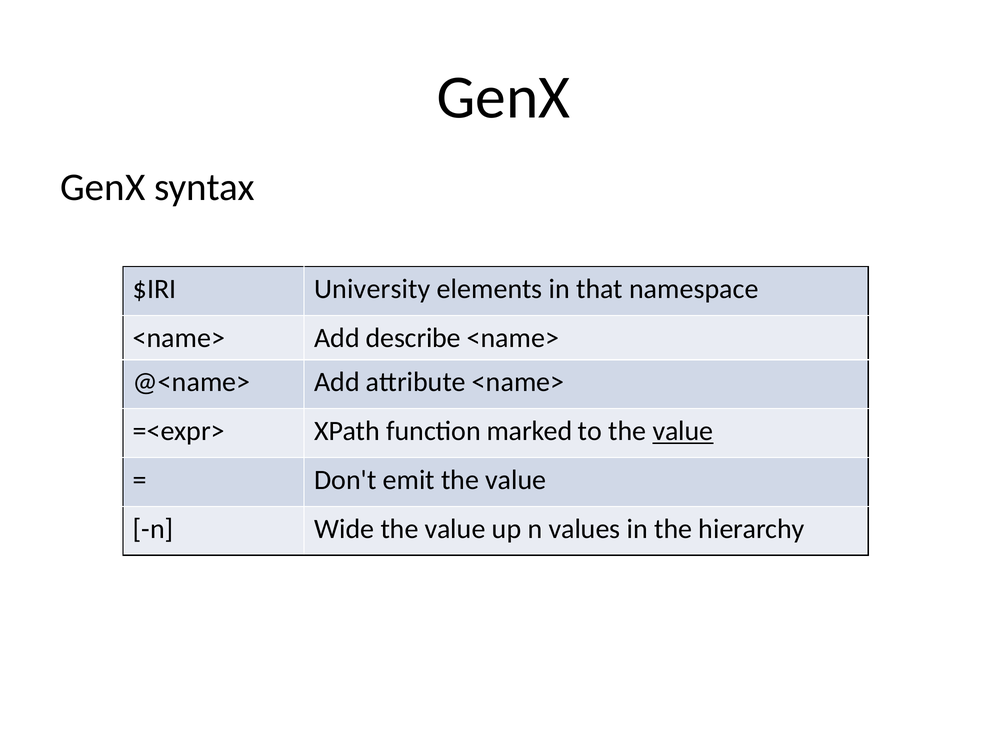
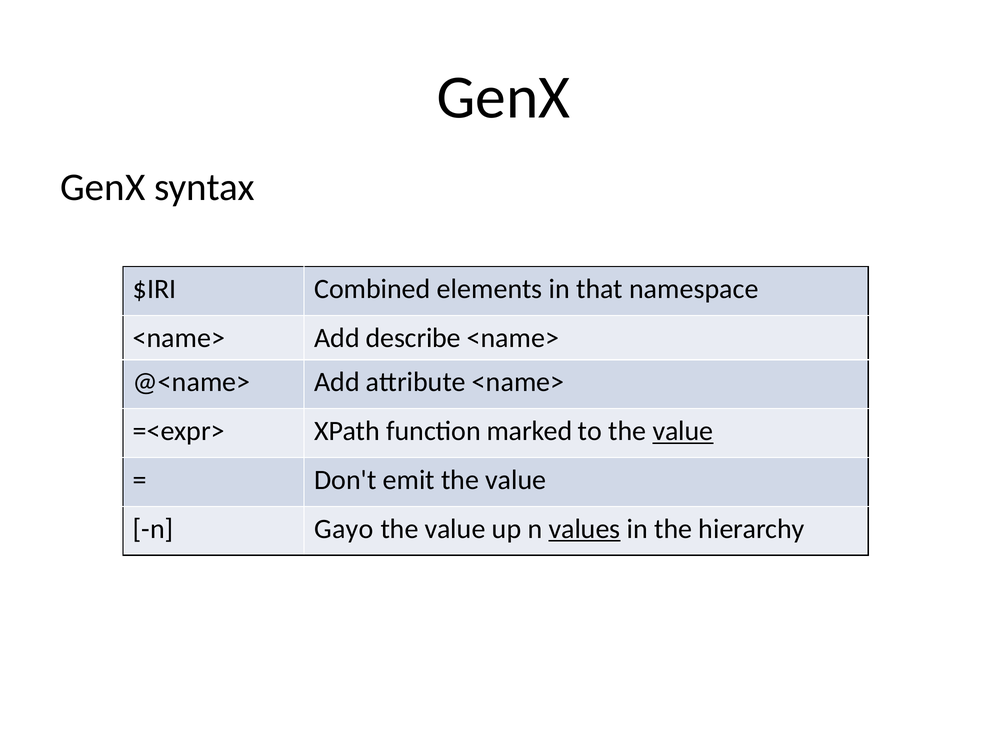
University: University -> Combined (372, 289)
Wide: Wide -> Gayo (344, 529)
values underline: none -> present (585, 529)
